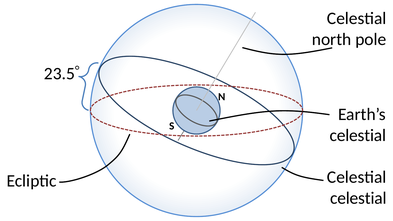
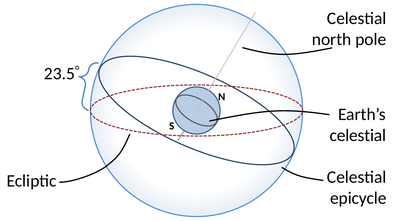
celestial: celestial -> epicycle (358, 198)
